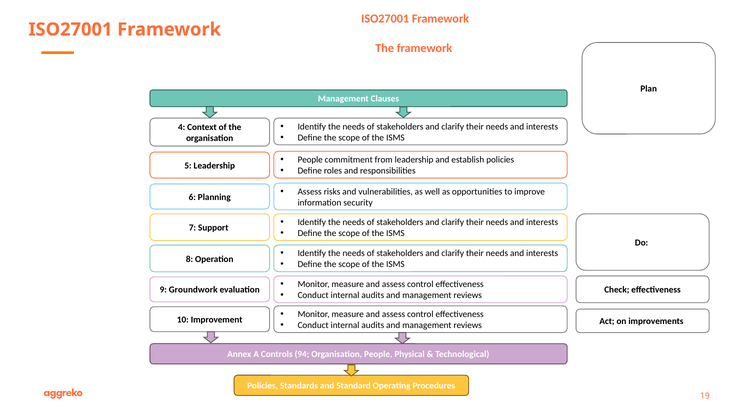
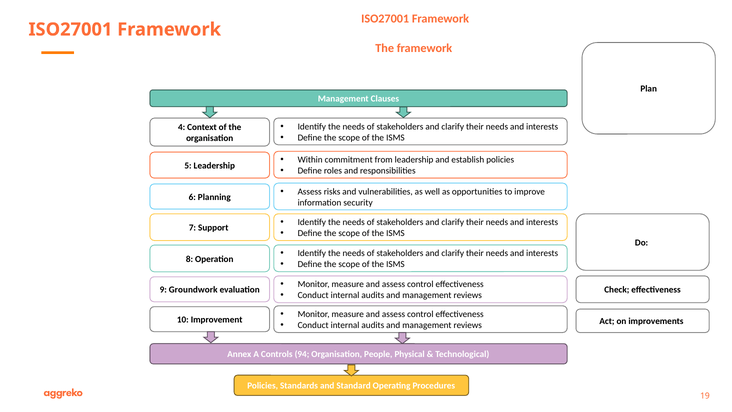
People: People -> Within (310, 160)
